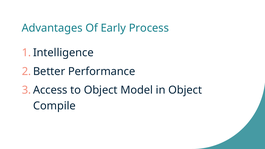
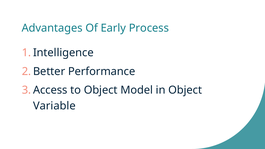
Compile: Compile -> Variable (54, 106)
